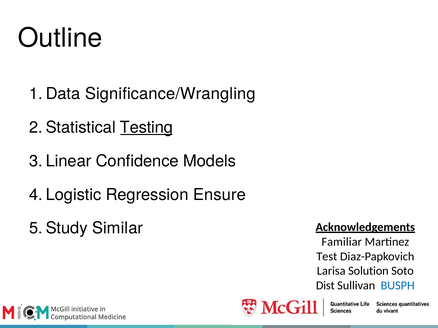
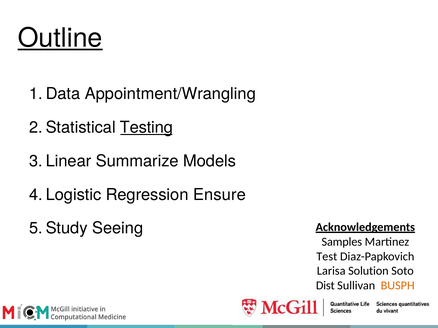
Outline underline: none -> present (60, 38)
Significance/Wrangling: Significance/Wrangling -> Appointment/Wrangling (170, 94)
Confidence: Confidence -> Summarize (137, 161)
Similar: Similar -> Seeing (118, 229)
Familiar: Familiar -> Samples (342, 242)
BUSPH colour: blue -> orange (398, 286)
